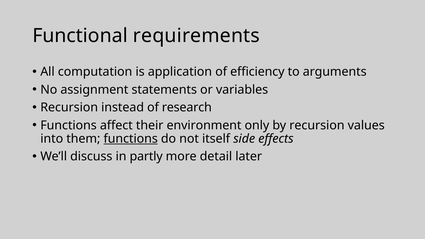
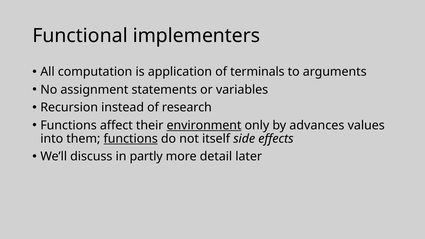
requirements: requirements -> implementers (197, 36)
efficiency: efficiency -> terminals (257, 72)
environment underline: none -> present (204, 125)
by recursion: recursion -> advances (317, 125)
